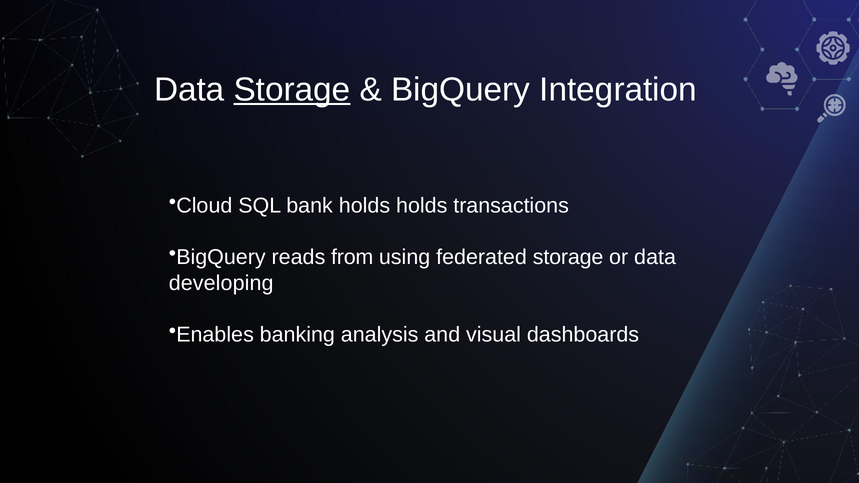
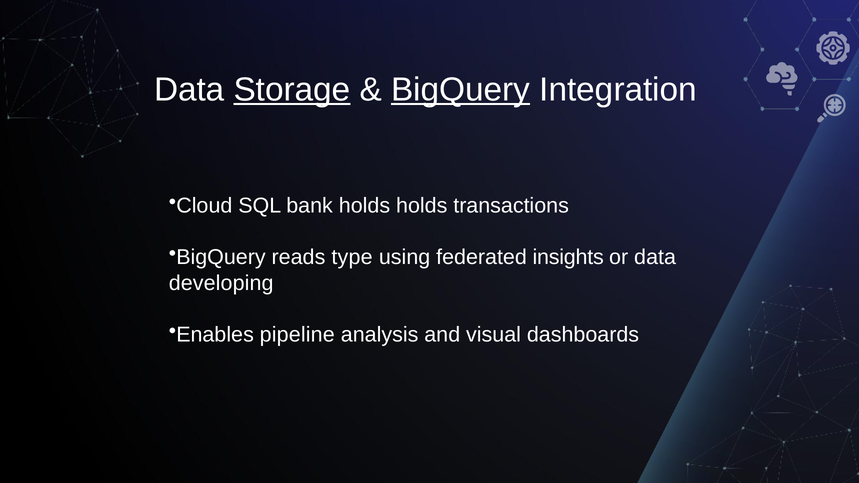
BigQuery underline: none -> present (461, 90)
from: from -> type (352, 257)
federated storage: storage -> insights (568, 257)
banking: banking -> pipeline (297, 335)
